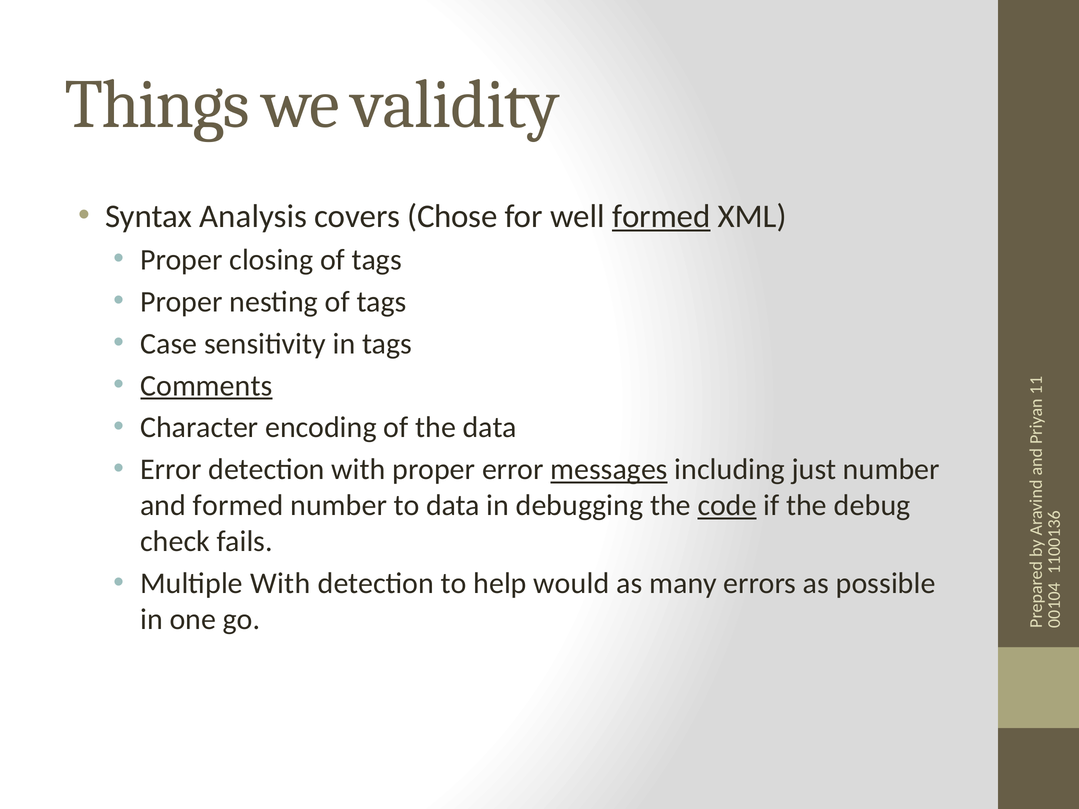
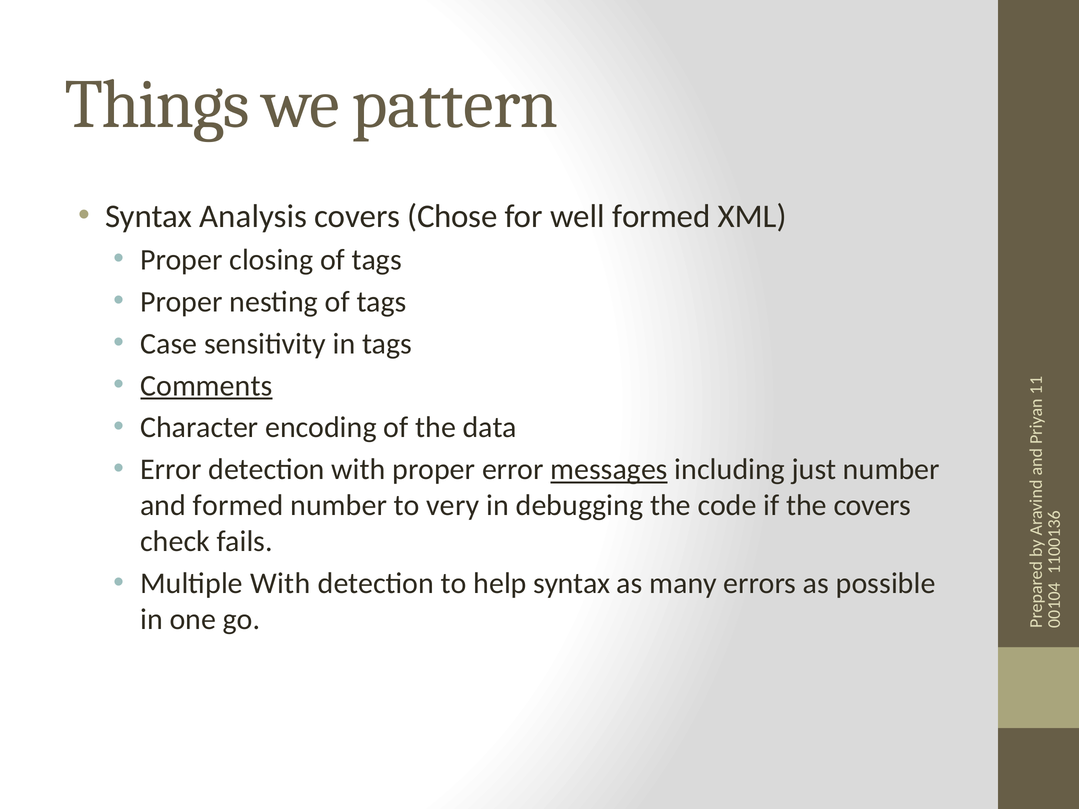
validity: validity -> pattern (455, 105)
formed underline: present -> none (661, 216)
to data: data -> very (453, 506)
code underline: present -> none (727, 506)
the debug: debug -> covers (872, 506)
help would: would -> syntax (572, 584)
